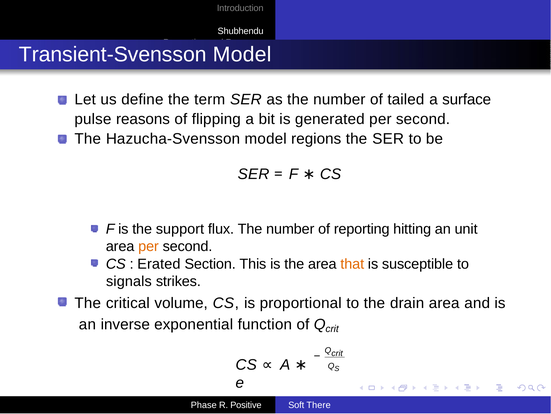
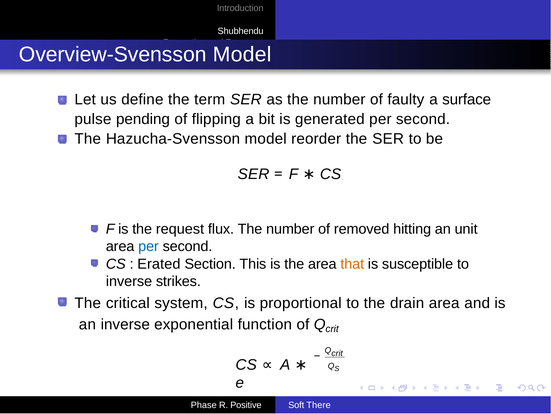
Transient-Svensson: Transient-Svensson -> Overview-Svensson (113, 54)
tailed: tailed -> faulty (406, 99)
reasons: reasons -> pending (143, 119)
regions: regions -> reorder (316, 139)
support: support -> request (180, 229)
reporting: reporting -> removed (362, 229)
per colour: orange -> blue (149, 246)
signals: signals -> inverse (129, 281)
volume: volume -> system (181, 303)
